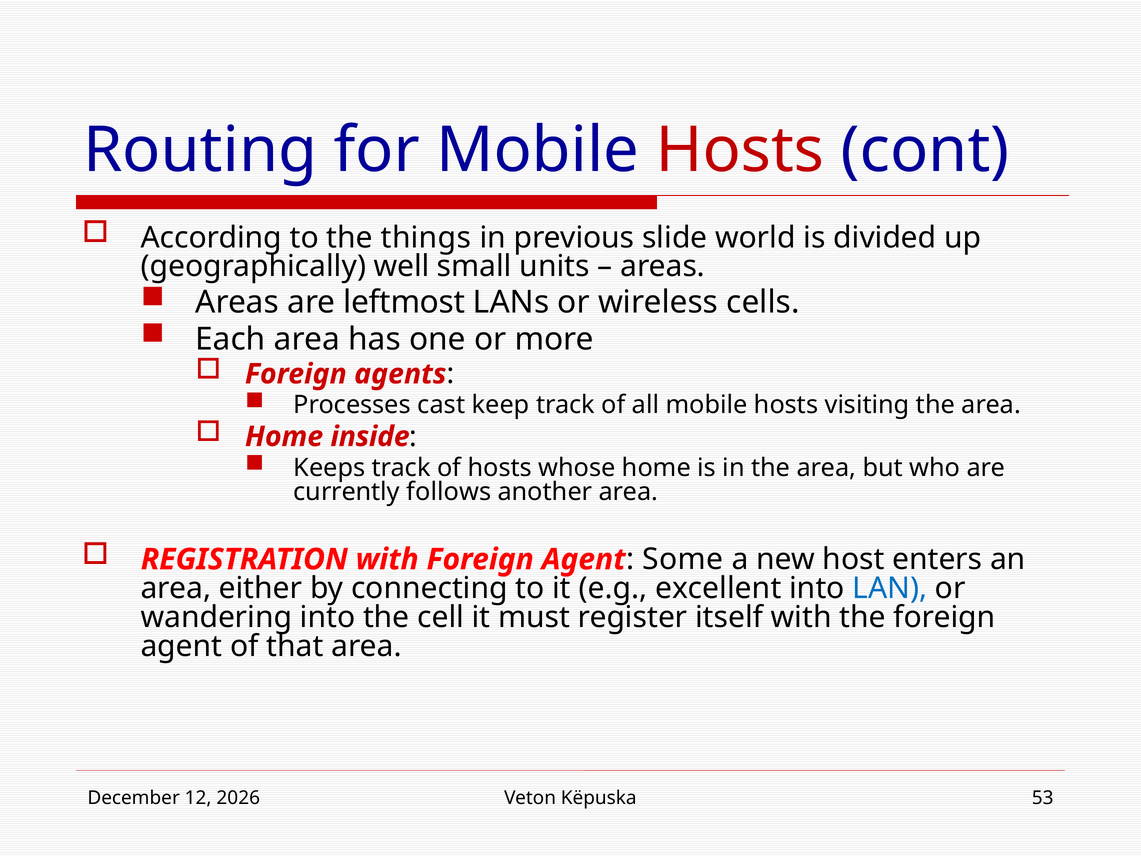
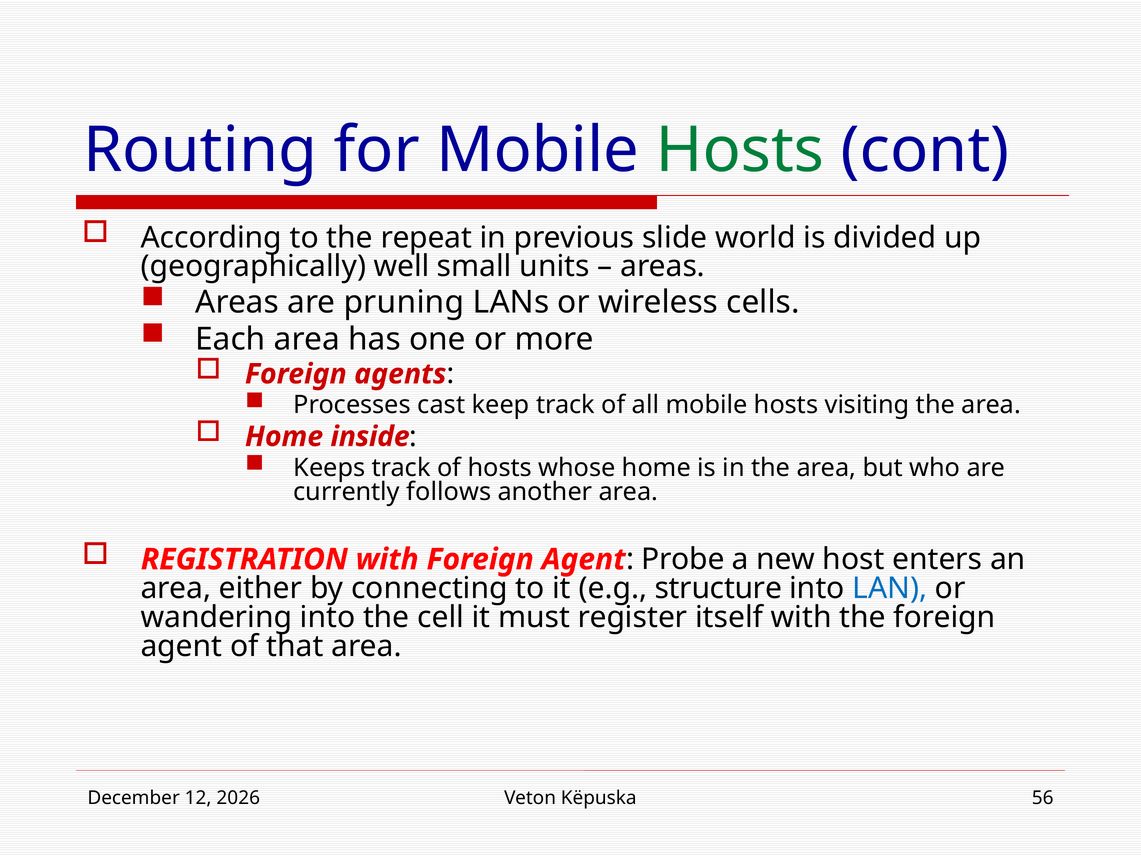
Hosts colour: red -> green (740, 150)
things: things -> repeat (426, 238)
leftmost: leftmost -> pruning (404, 302)
Some: Some -> Probe (683, 559)
excellent: excellent -> structure (718, 588)
53: 53 -> 56 (1043, 798)
